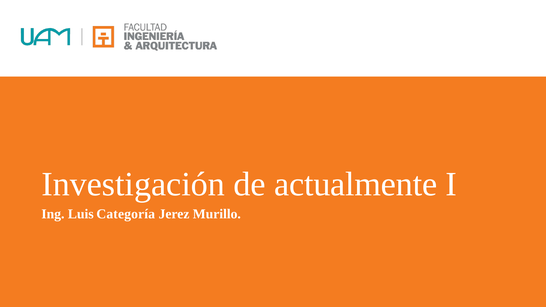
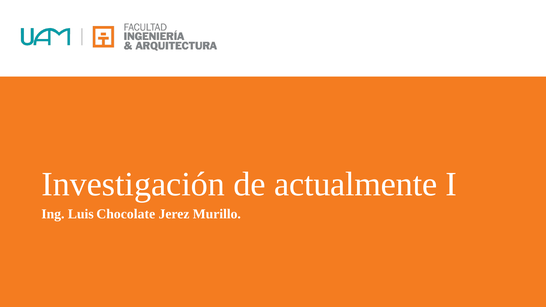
Categoría: Categoría -> Chocolate (126, 214)
